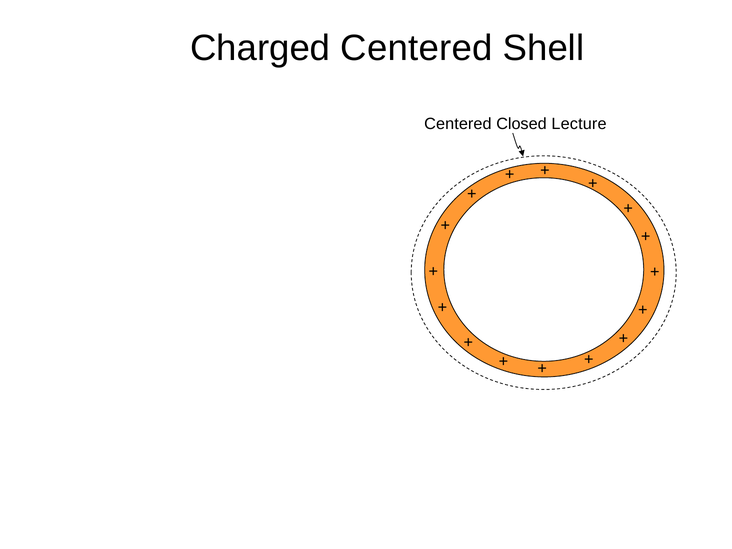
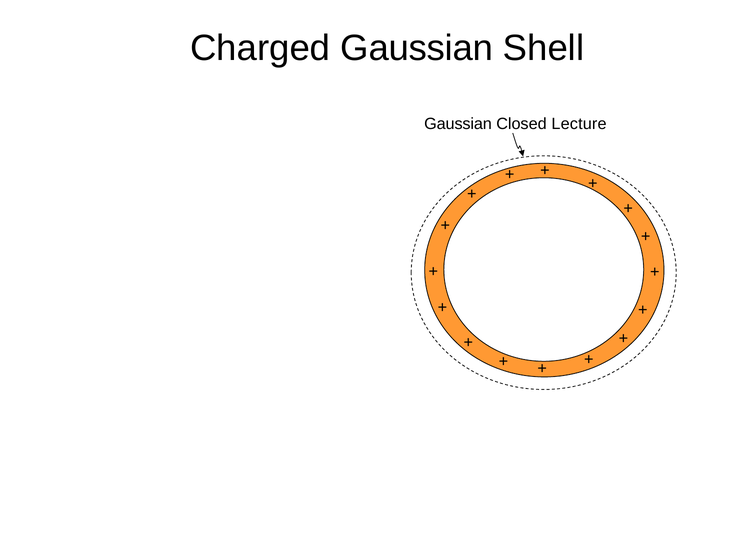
Charged Centered: Centered -> Gaussian (417, 48)
Centered: Centered -> Gaussian (458, 124)
